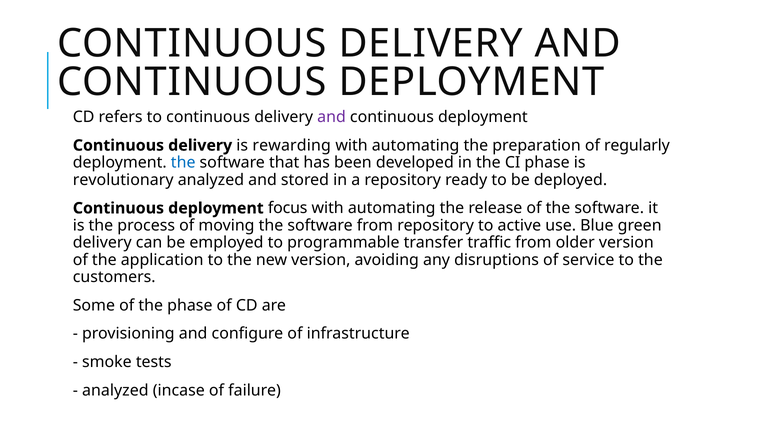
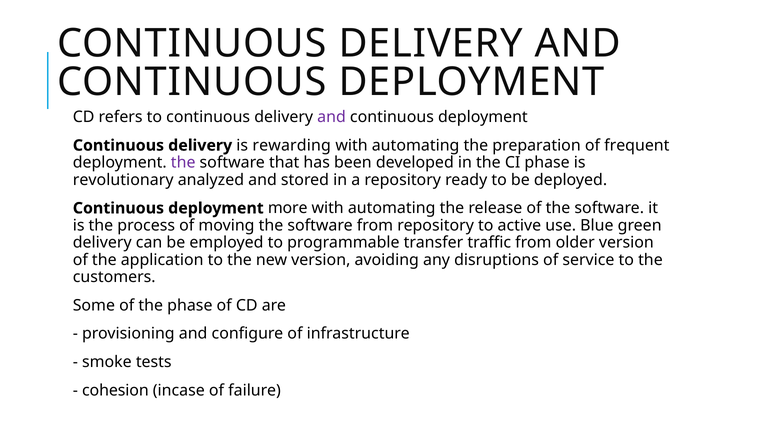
regularly: regularly -> frequent (637, 145)
the colour: blue -> purple (183, 163)
focus: focus -> more (288, 208)
analyzed: analyzed -> cohesion (115, 390)
